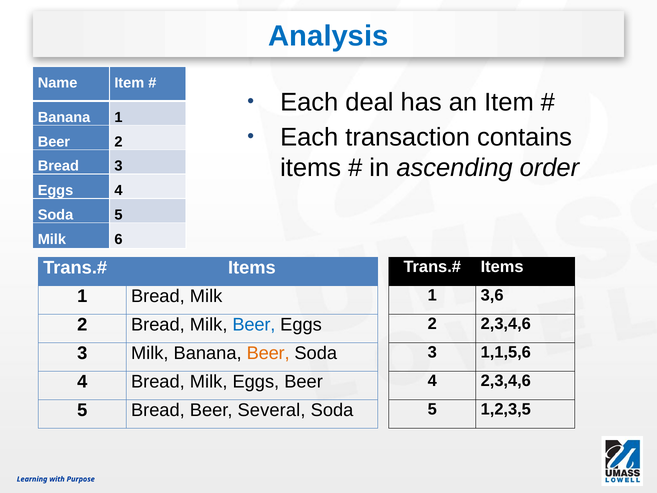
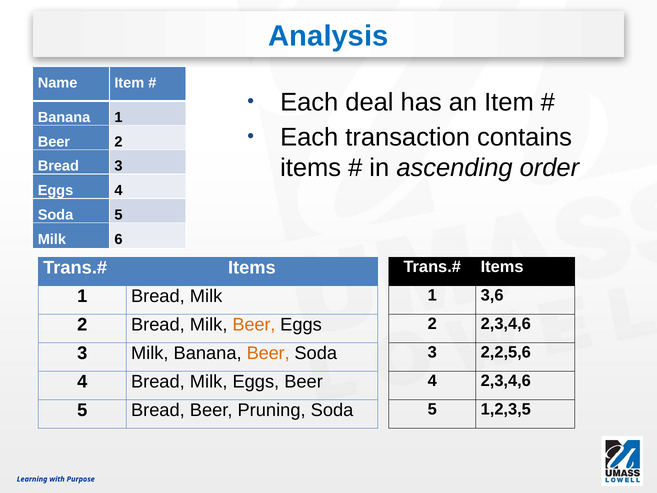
Beer colour: blue -> orange (254, 325)
1,1,5,6: 1,1,5,6 -> 2,2,5,6 (506, 352)
Several: Several -> Pruning (272, 410)
